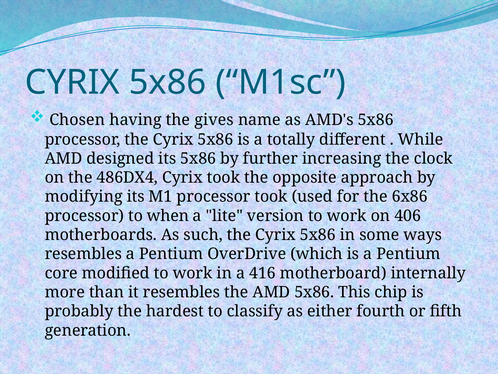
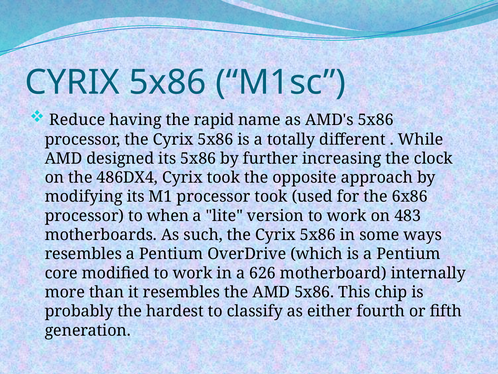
Chosen: Chosen -> Reduce (77, 120)
gives: gives -> rapid (214, 120)
406: 406 -> 483 (408, 216)
416: 416 -> 626 (262, 273)
